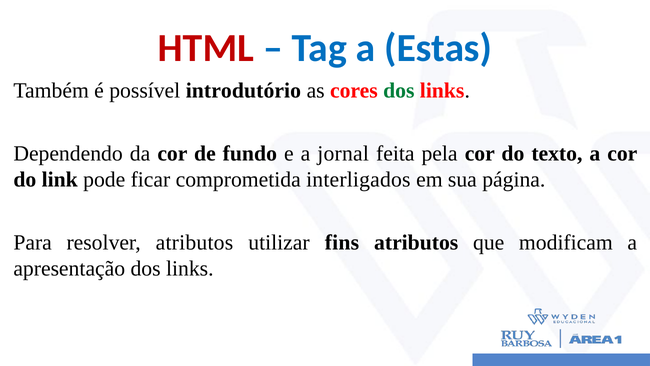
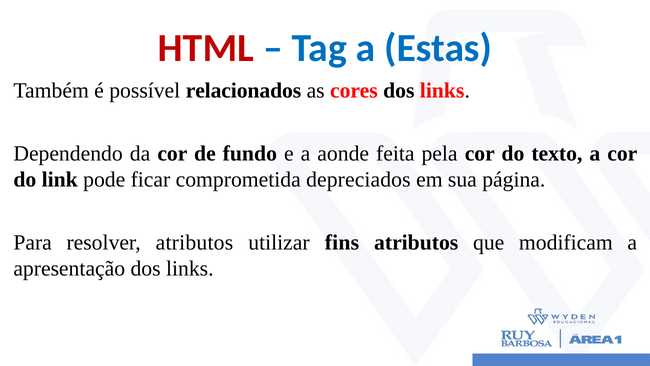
introdutório: introdutório -> relacionados (244, 91)
dos colour: green -> black (399, 91)
jornal: jornal -> aonde (343, 153)
interligados: interligados -> depreciados (358, 179)
